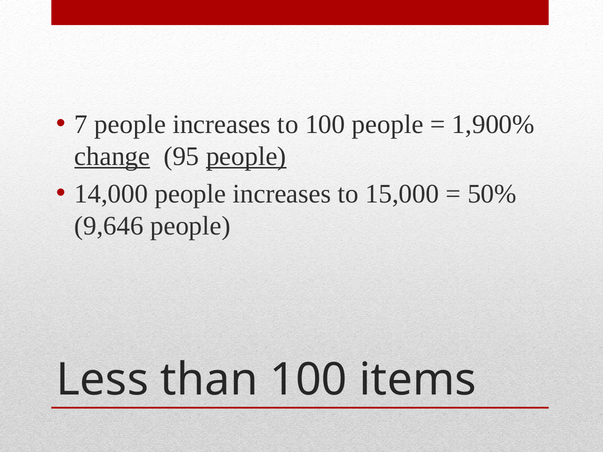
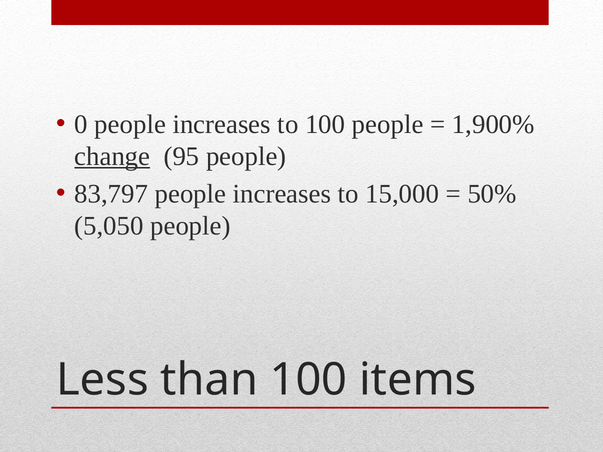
7: 7 -> 0 (81, 124)
people underline: present -> none (246, 156)
14,000: 14,000 -> 83,797 (111, 194)
9,646: 9,646 -> 5,050 (109, 226)
